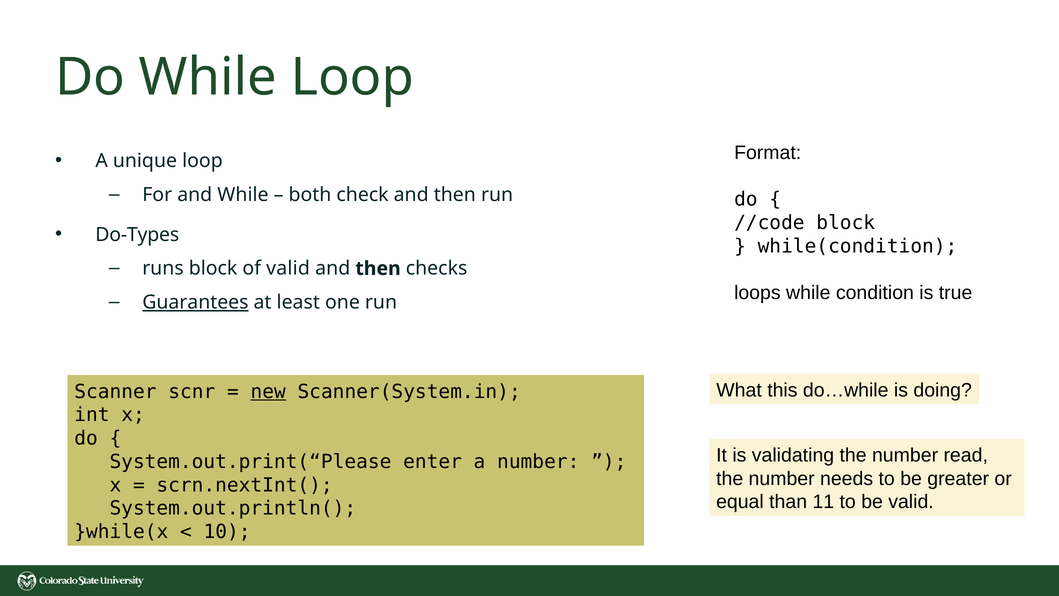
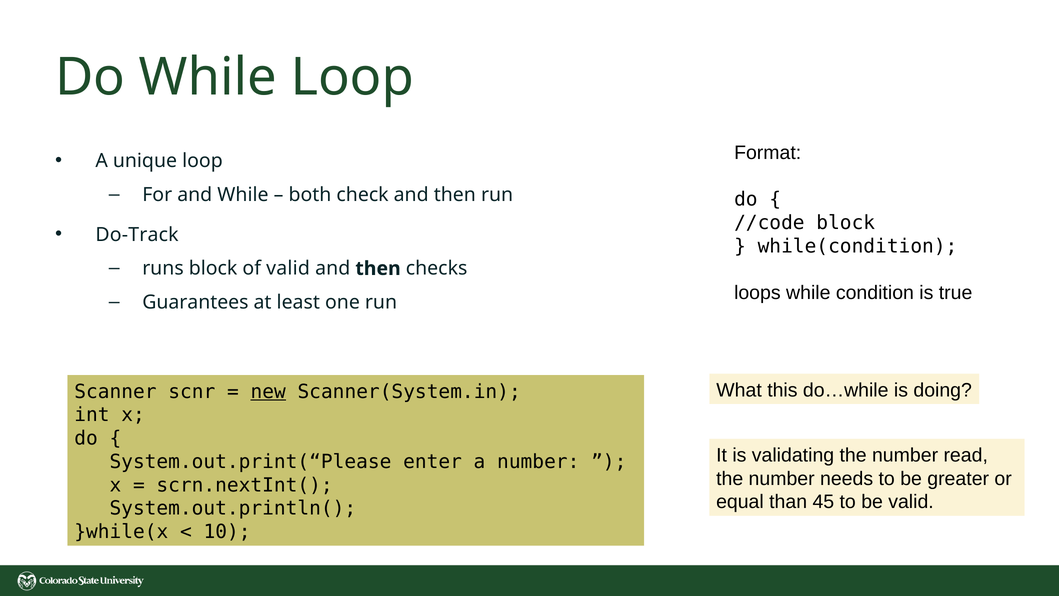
Do-Types: Do-Types -> Do-Track (137, 234)
Guarantees underline: present -> none (195, 302)
11: 11 -> 45 (823, 502)
